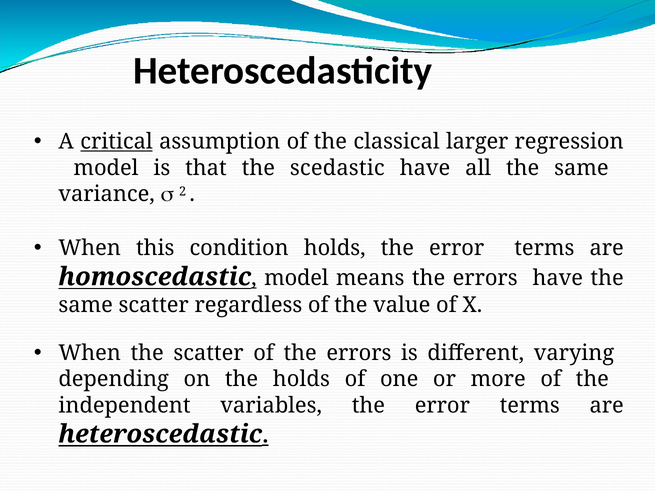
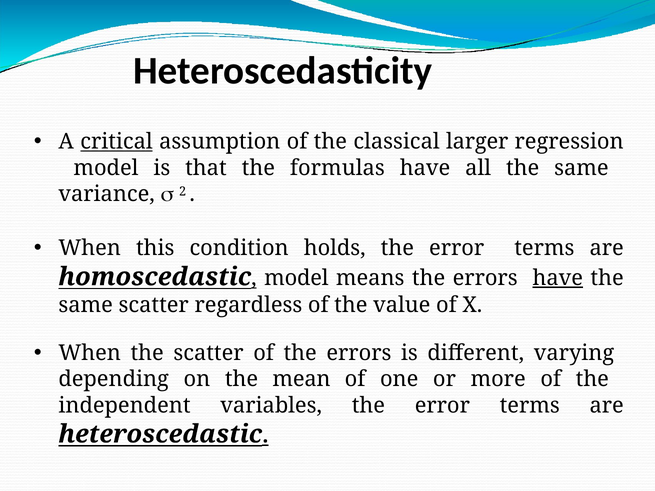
scedastic: scedastic -> formulas (337, 168)
have underline: none -> present (558, 278)
the holds: holds -> mean (302, 379)
